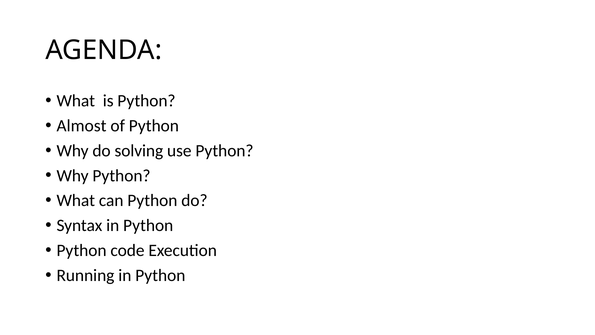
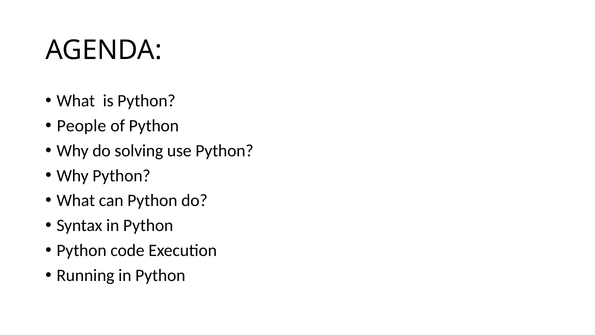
Almost: Almost -> People (81, 126)
